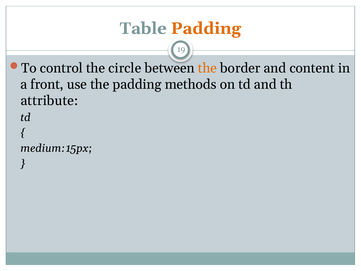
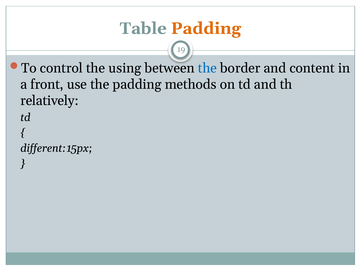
circle: circle -> using (125, 68)
the colour: orange -> blue (207, 68)
attribute: attribute -> relatively (50, 101)
medium:15px: medium:15px -> different:15px (57, 148)
